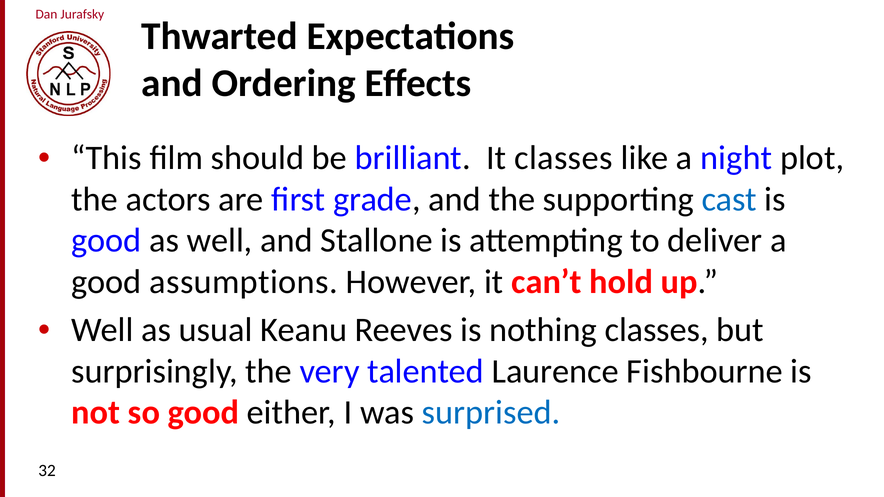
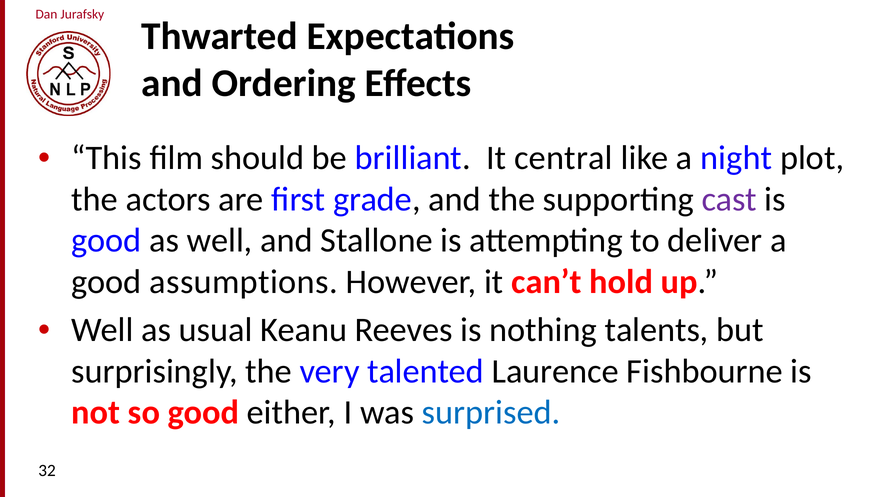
It classes: classes -> central (563, 158)
cast colour: blue -> purple (729, 199)
nothing classes: classes -> talents (657, 330)
